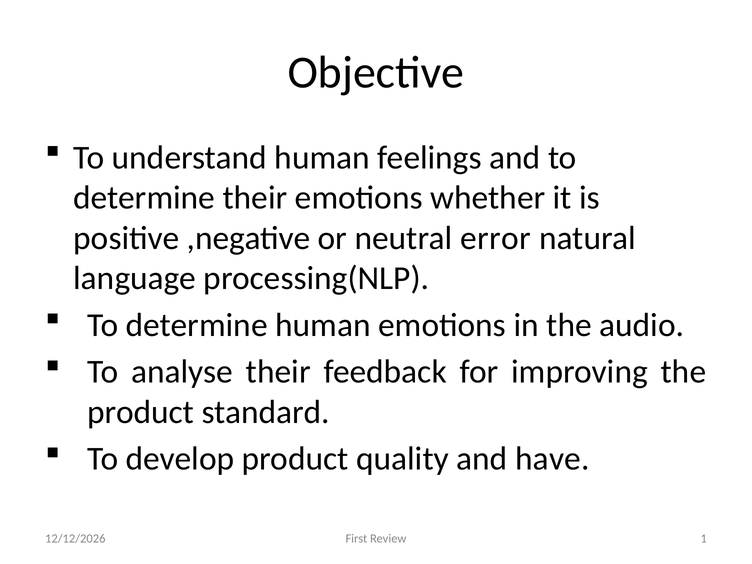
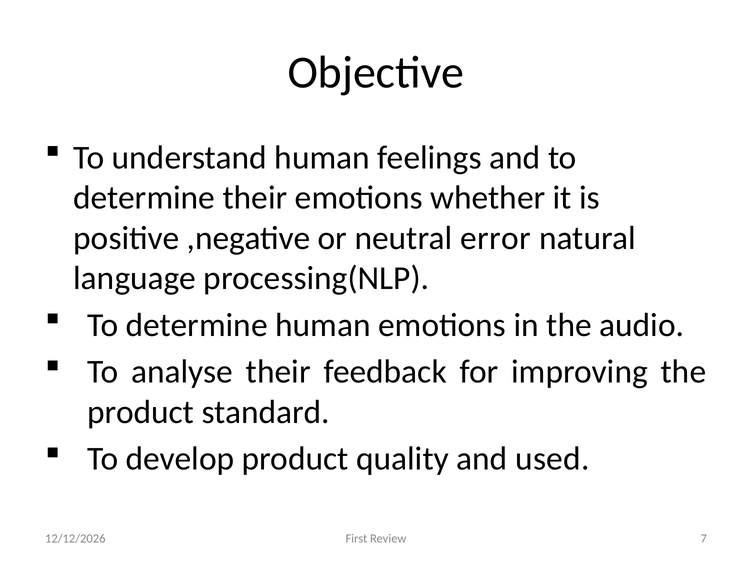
have: have -> used (552, 459)
1: 1 -> 7 (704, 538)
